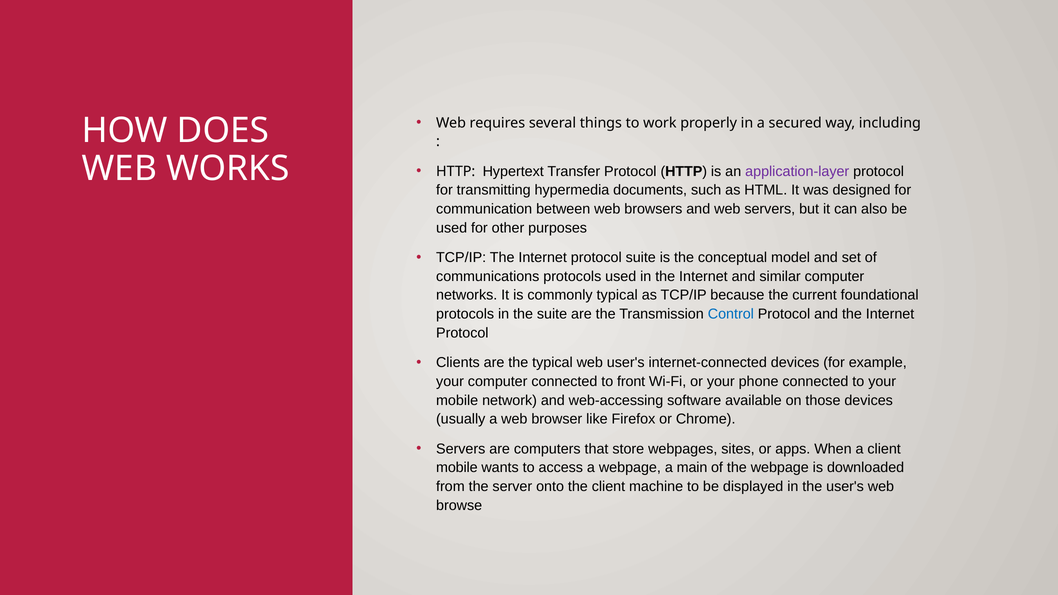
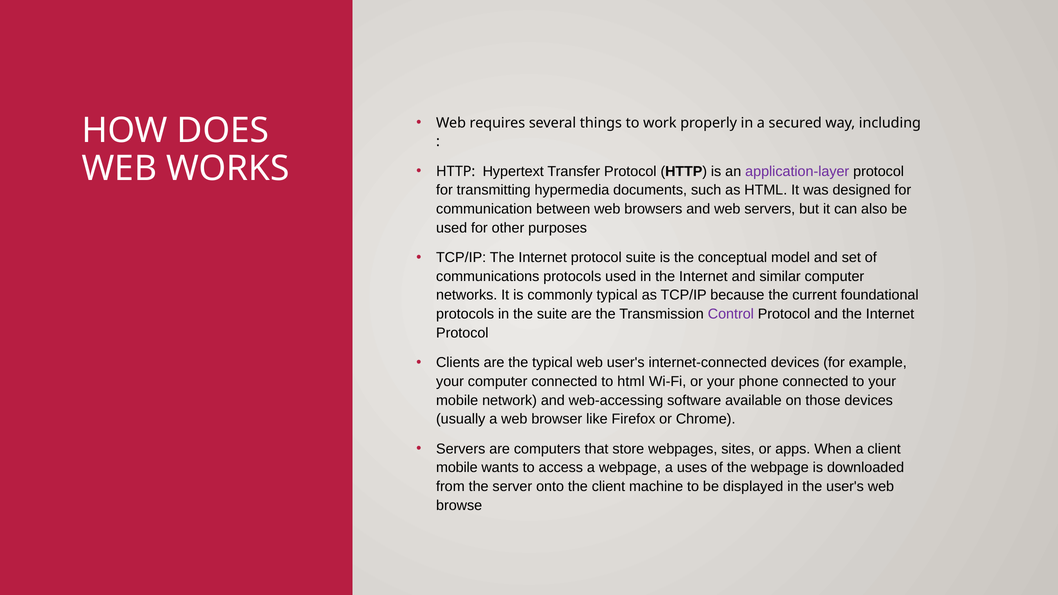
Control colour: blue -> purple (731, 314)
to front: front -> html (631, 382)
main: main -> uses (692, 468)
